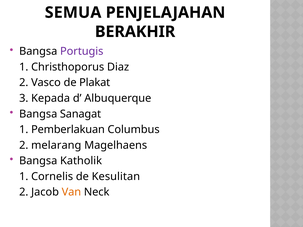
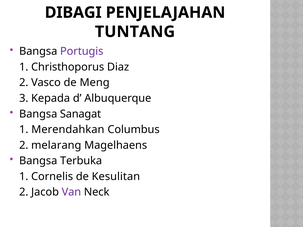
SEMUA: SEMUA -> DIBAGI (73, 13)
BERAKHIR: BERAKHIR -> TUNTANG (135, 32)
Plakat: Plakat -> Meng (95, 83)
Pemberlakuan: Pemberlakuan -> Merendahkan (68, 130)
Katholik: Katholik -> Terbuka (81, 161)
Van colour: orange -> purple (71, 192)
